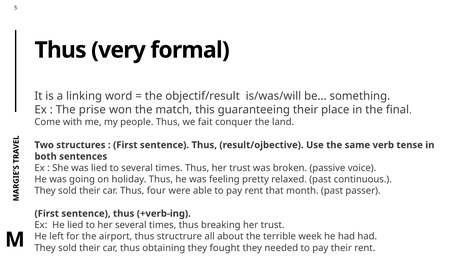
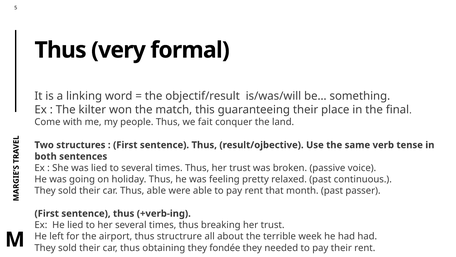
prise: prise -> kilter (92, 110)
Thus four: four -> able (156, 190)
fought: fought -> fondée (225, 247)
